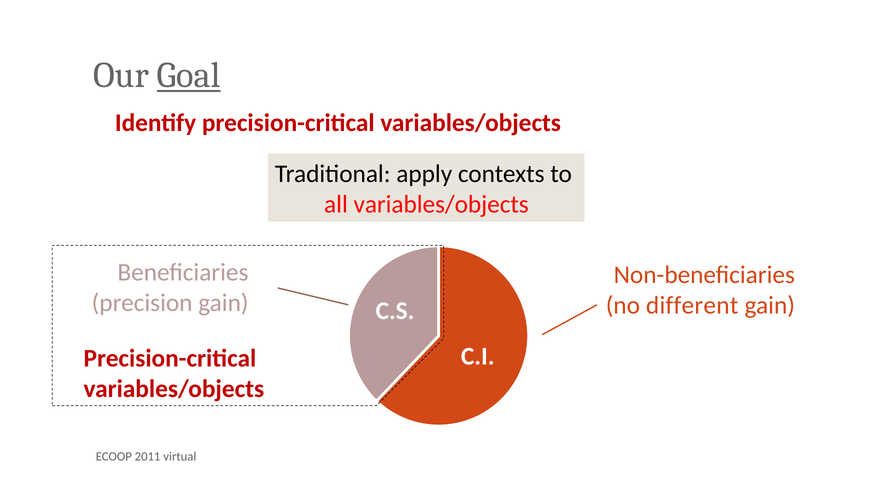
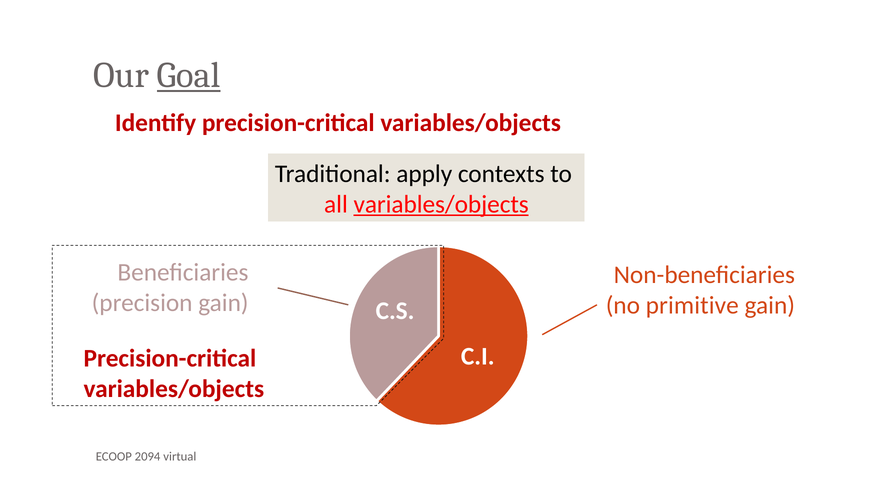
variables/objects underline: none -> present (441, 204)
different: different -> primitive (692, 305)
2011: 2011 -> 2094 (148, 457)
